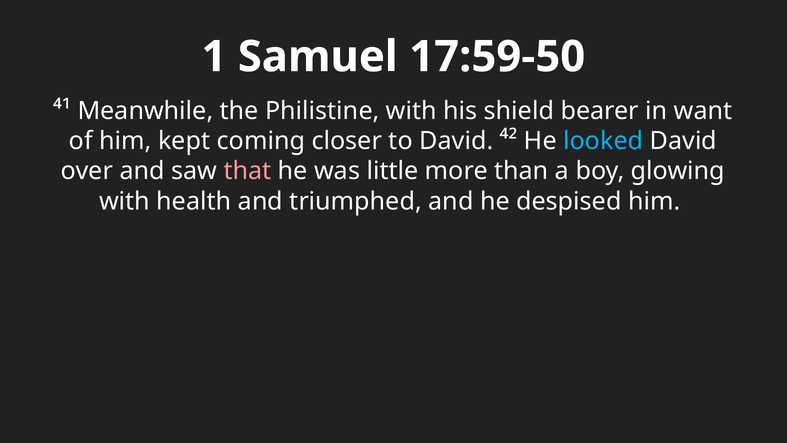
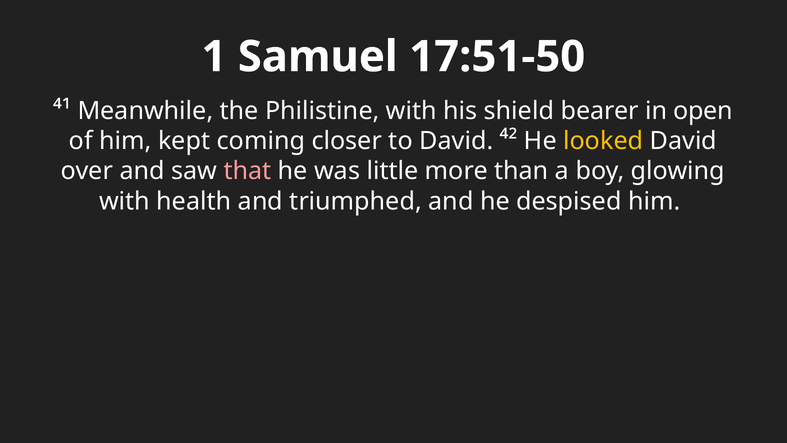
17:59-50: 17:59-50 -> 17:51-50 (497, 57)
want: want -> open (703, 111)
looked colour: light blue -> yellow (603, 141)
